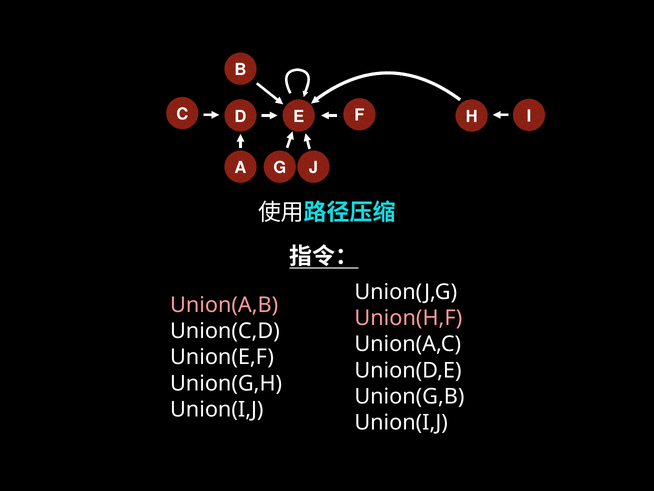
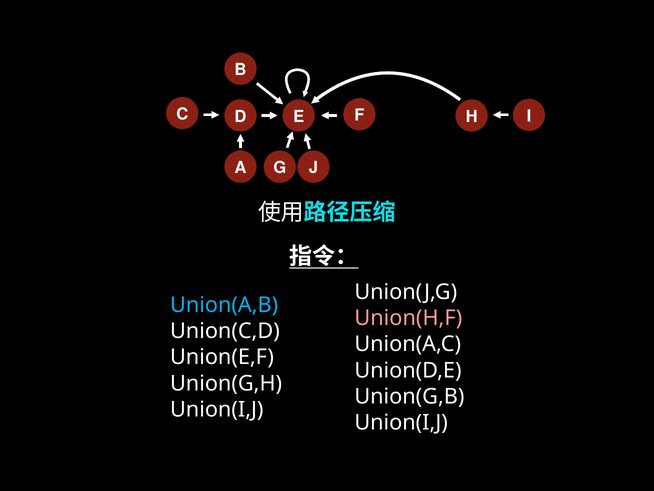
Union(A,B colour: pink -> light blue (224, 305)
